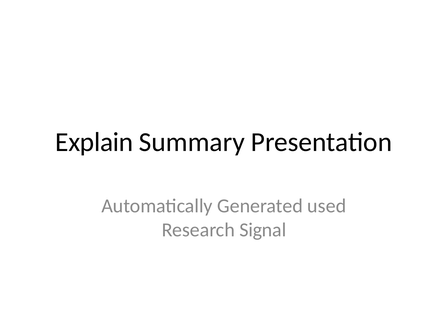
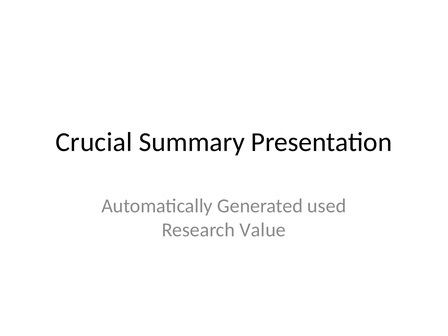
Explain: Explain -> Crucial (94, 142)
Signal: Signal -> Value (263, 230)
